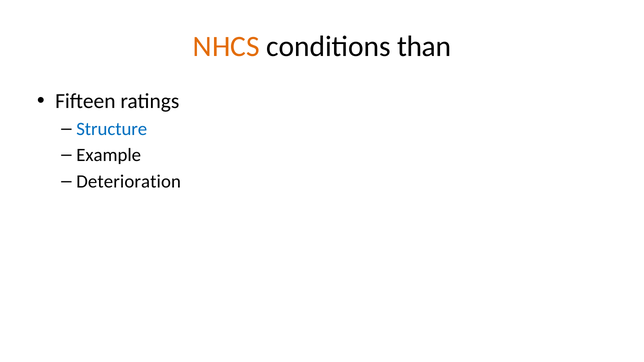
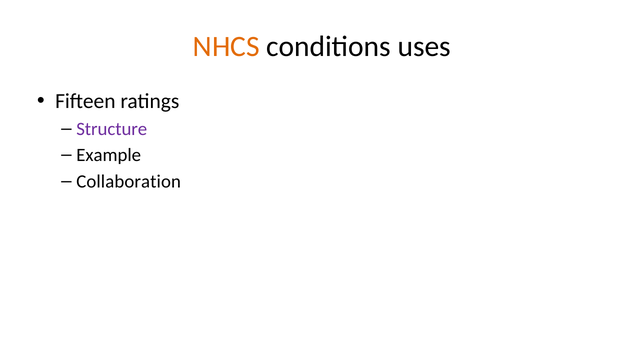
than: than -> uses (424, 47)
Structure colour: blue -> purple (112, 129)
Deterioration: Deterioration -> Collaboration (129, 182)
